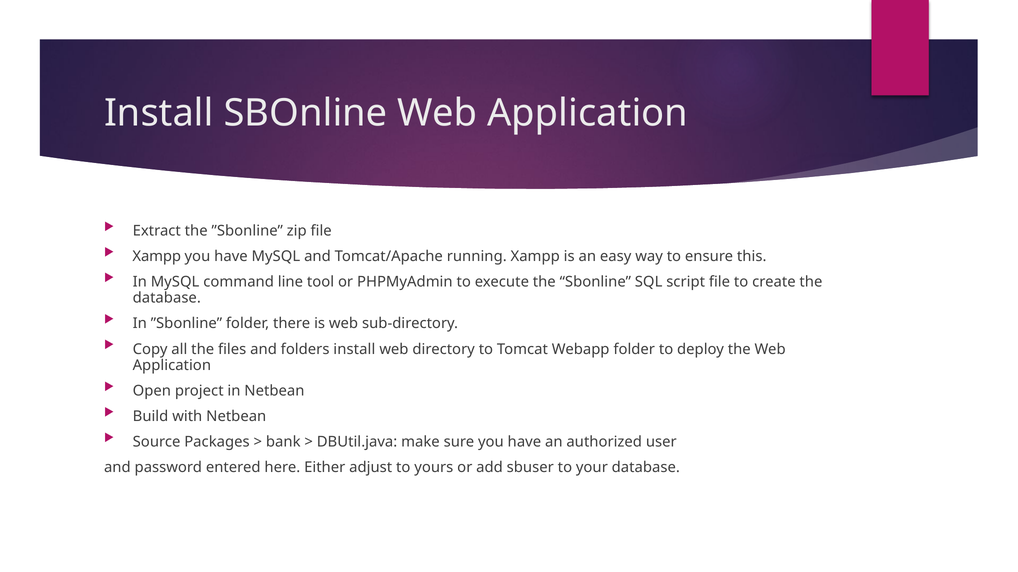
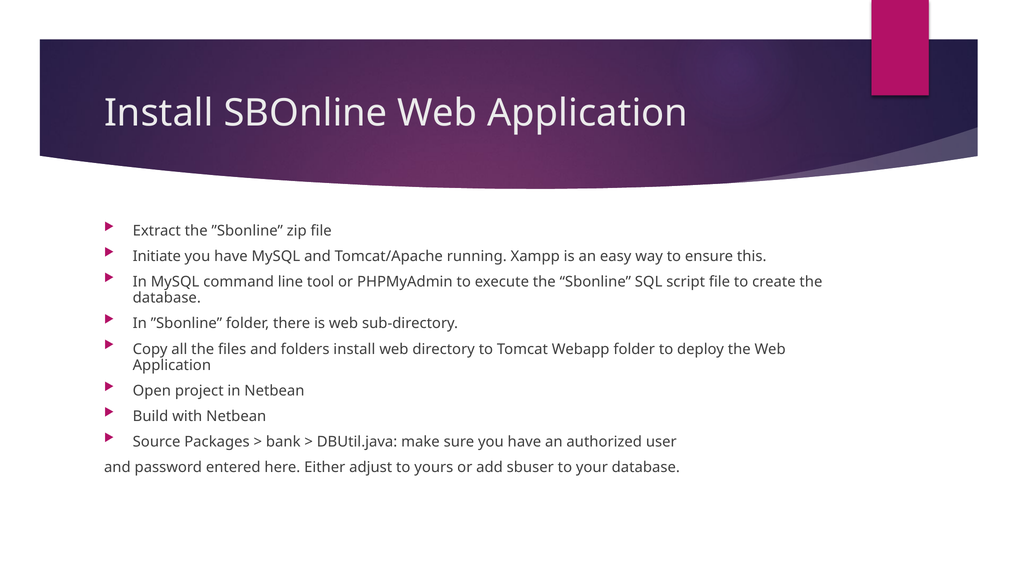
Xampp: Xampp -> Initiate (157, 257)
